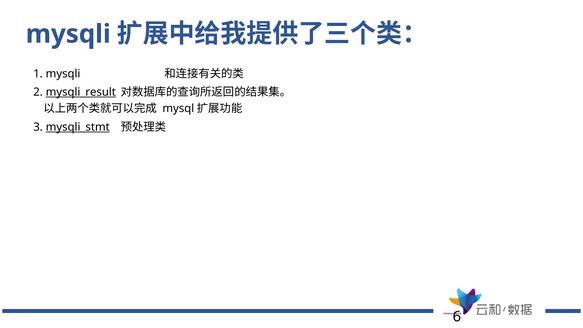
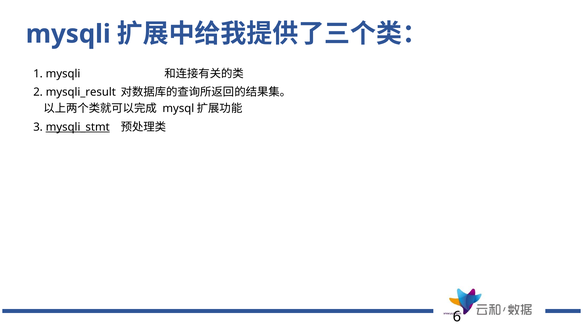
mysqli_result underline: present -> none (81, 92)
